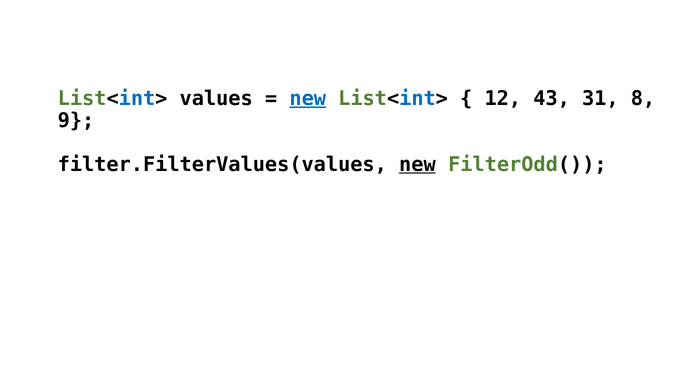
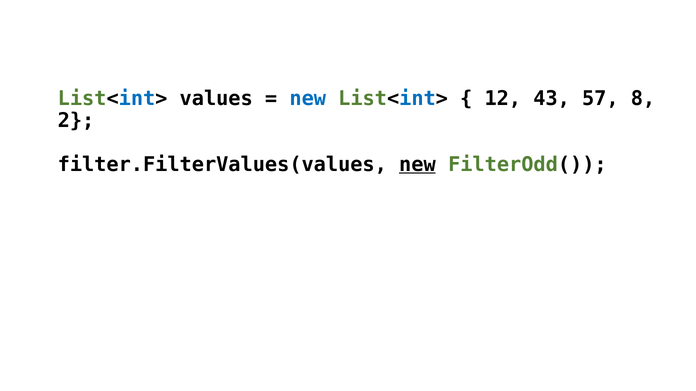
new underline: present -> none (308, 99)
31: 31 -> 57 (600, 99)
9: 9 -> 2 (76, 121)
